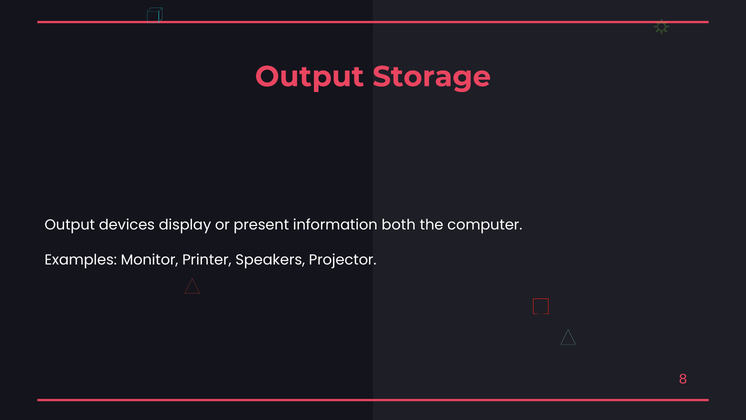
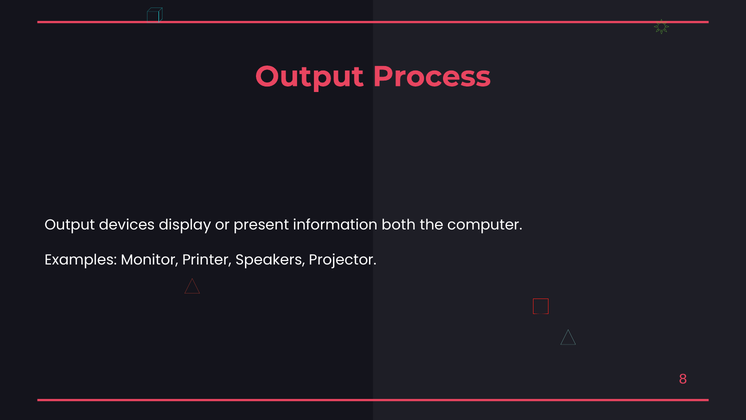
Storage: Storage -> Process (432, 77)
